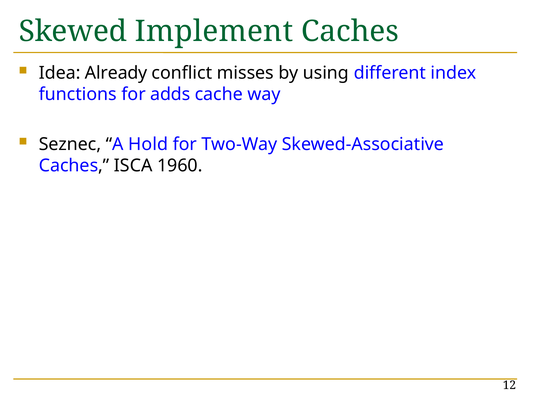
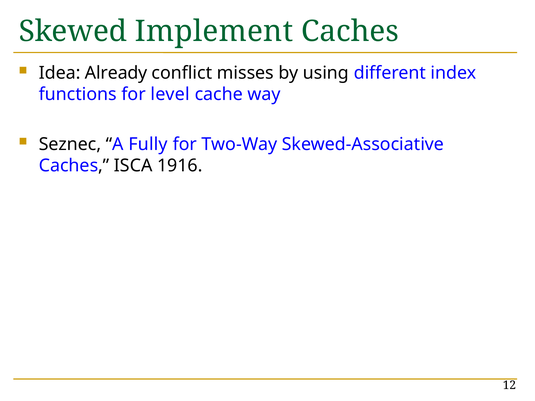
adds: adds -> level (170, 94)
Hold: Hold -> Fully (148, 144)
1960: 1960 -> 1916 (180, 166)
